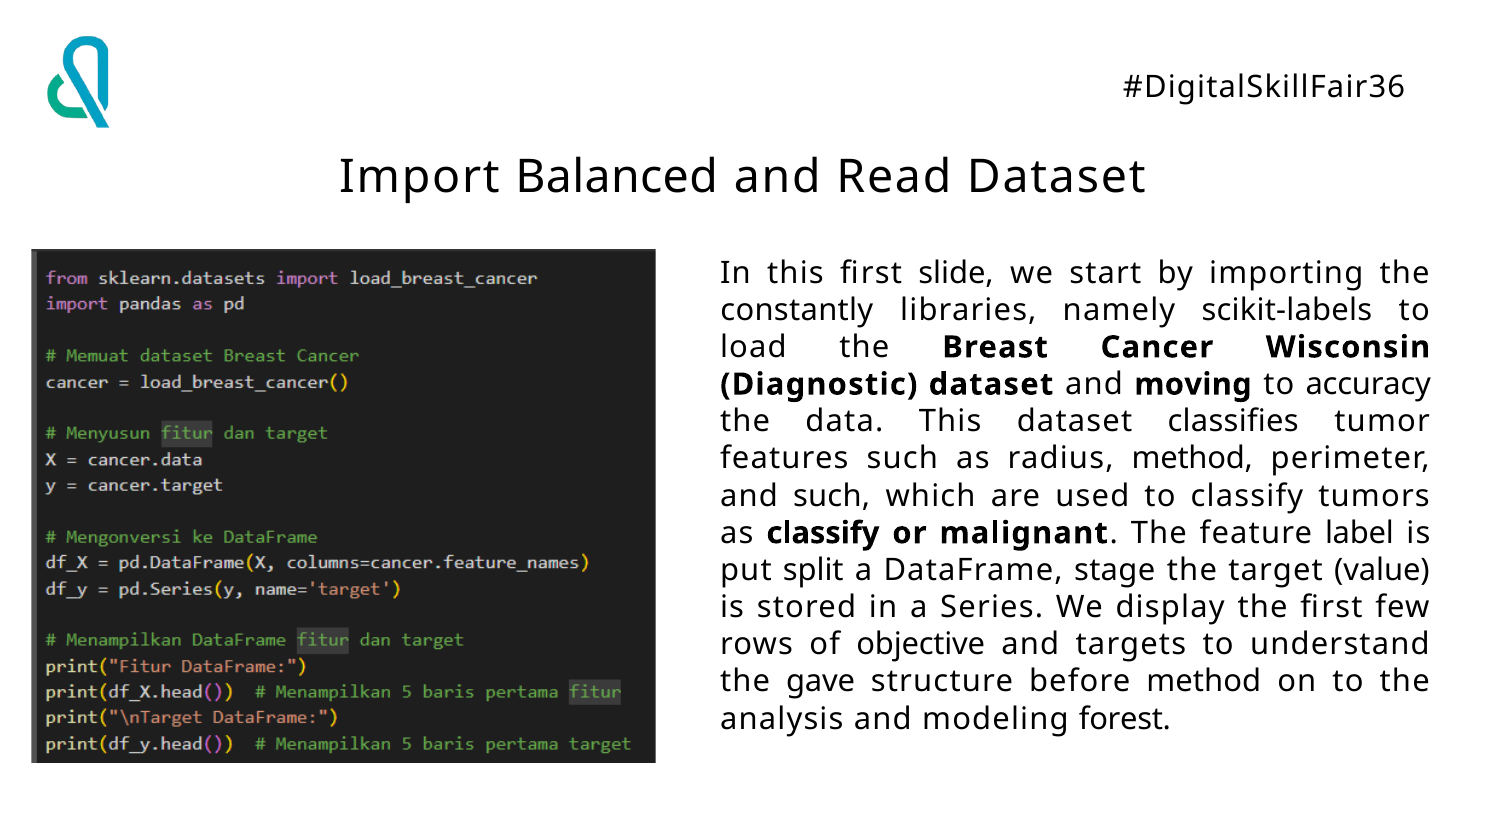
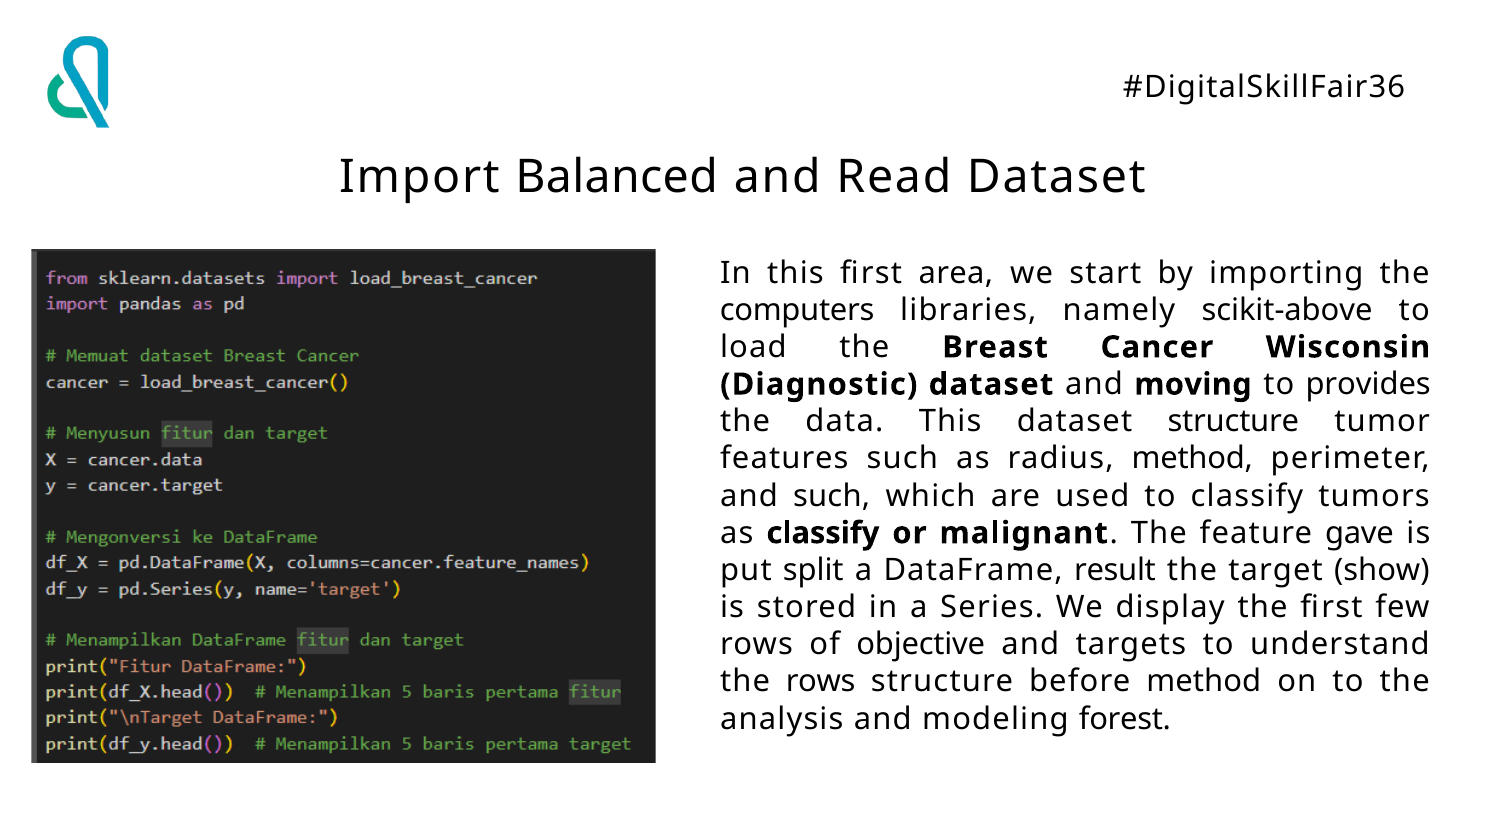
slide: slide -> area (956, 273)
constantly: constantly -> computers (797, 310)
scikit-labels: scikit-labels -> scikit-above (1287, 310)
accuracy: accuracy -> provides (1368, 384)
dataset classifies: classifies -> structure (1233, 422)
label: label -> gave (1359, 533)
stage: stage -> result (1115, 570)
value: value -> show (1382, 570)
the gave: gave -> rows (821, 682)
